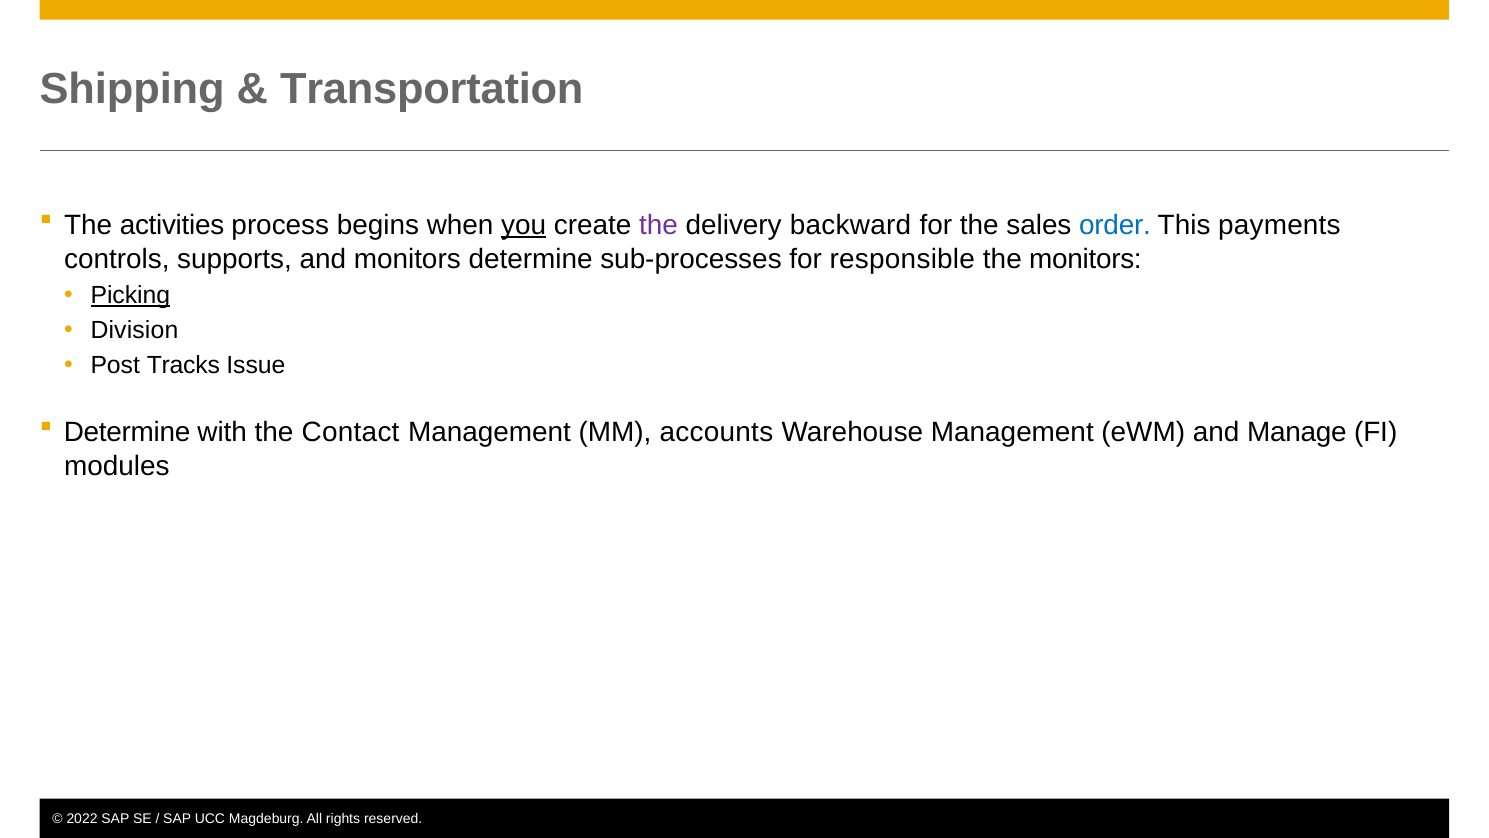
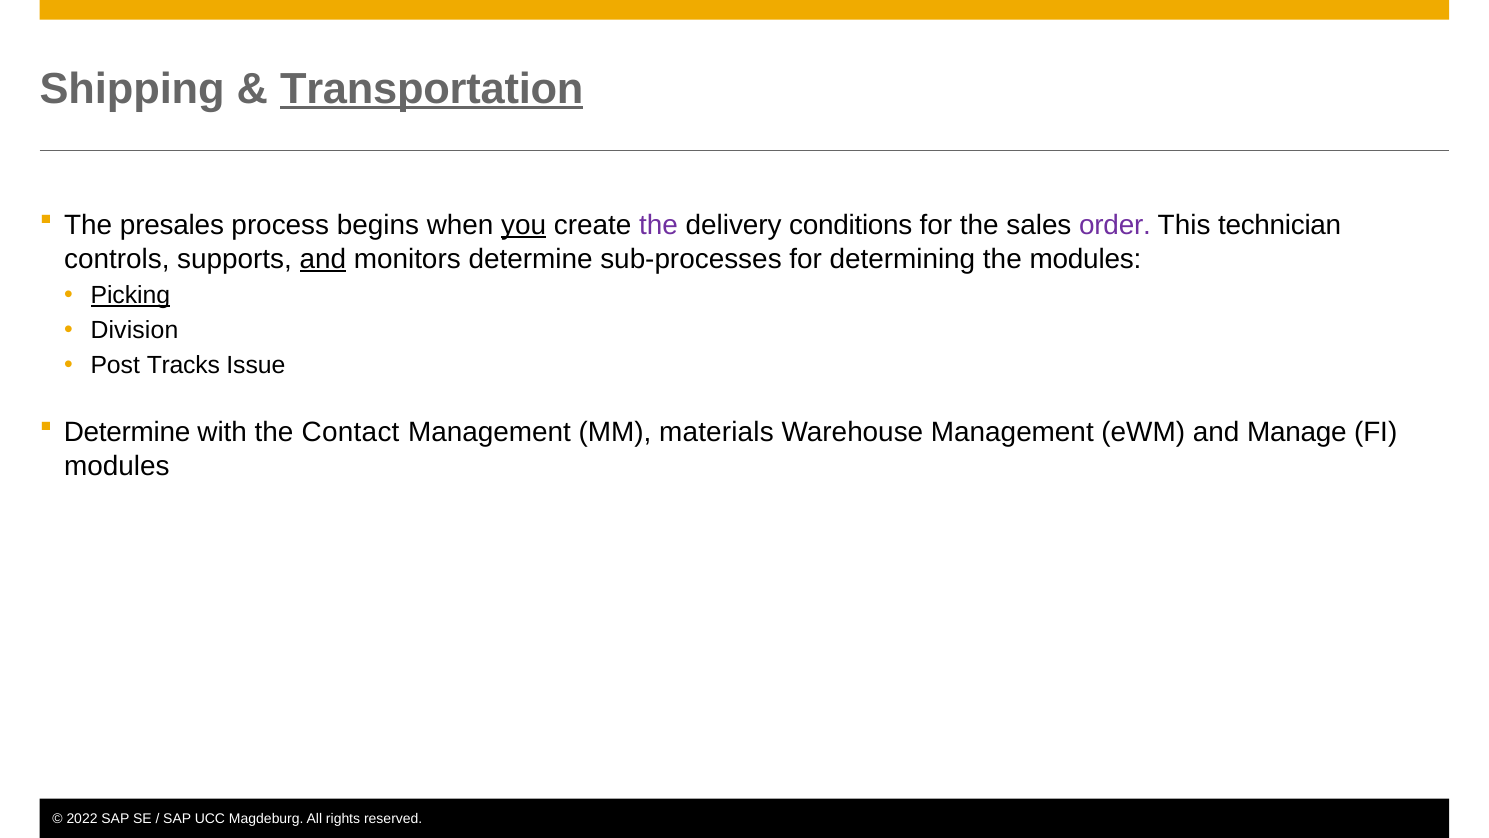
Transportation underline: none -> present (432, 89)
activities: activities -> presales (172, 225)
backward: backward -> conditions (851, 225)
order colour: blue -> purple (1115, 225)
payments: payments -> technician (1280, 225)
and underline: none -> present (323, 259)
responsible: responsible -> determining (902, 259)
the monitors: monitors -> modules (1085, 259)
accounts: accounts -> materials (716, 432)
